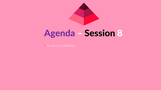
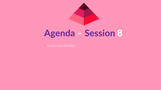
Session colour: black -> purple (100, 34)
